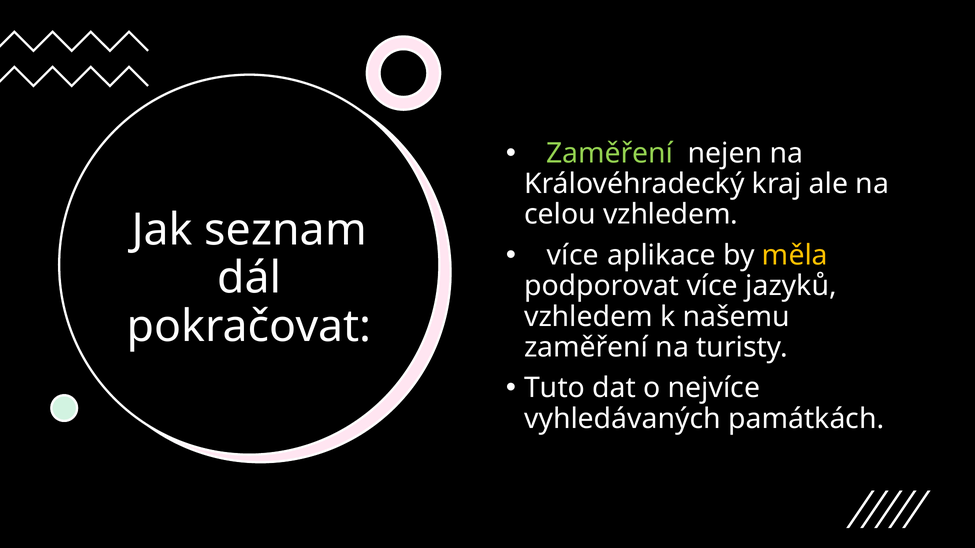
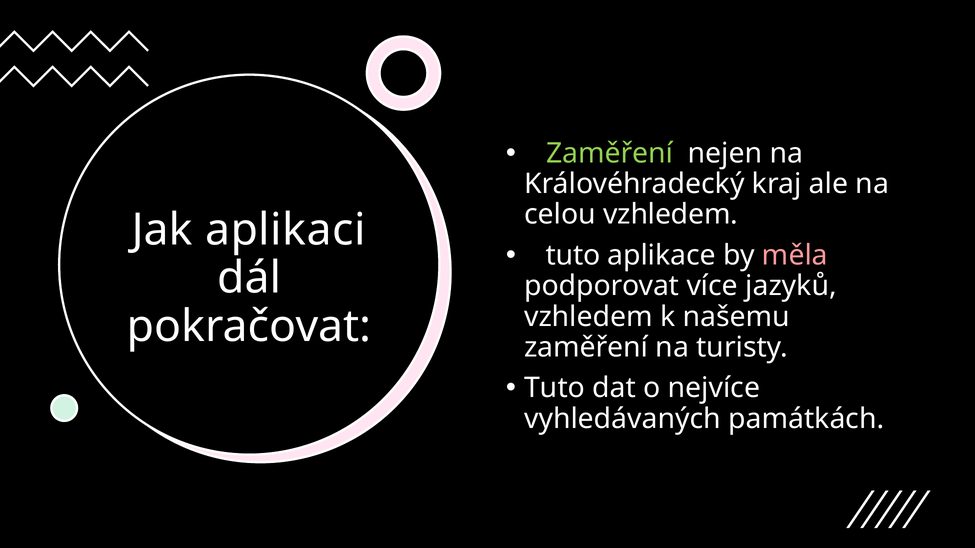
seznam: seznam -> aplikaci (285, 230)
více: více -> tuto (573, 256)
měla colour: yellow -> pink (795, 256)
